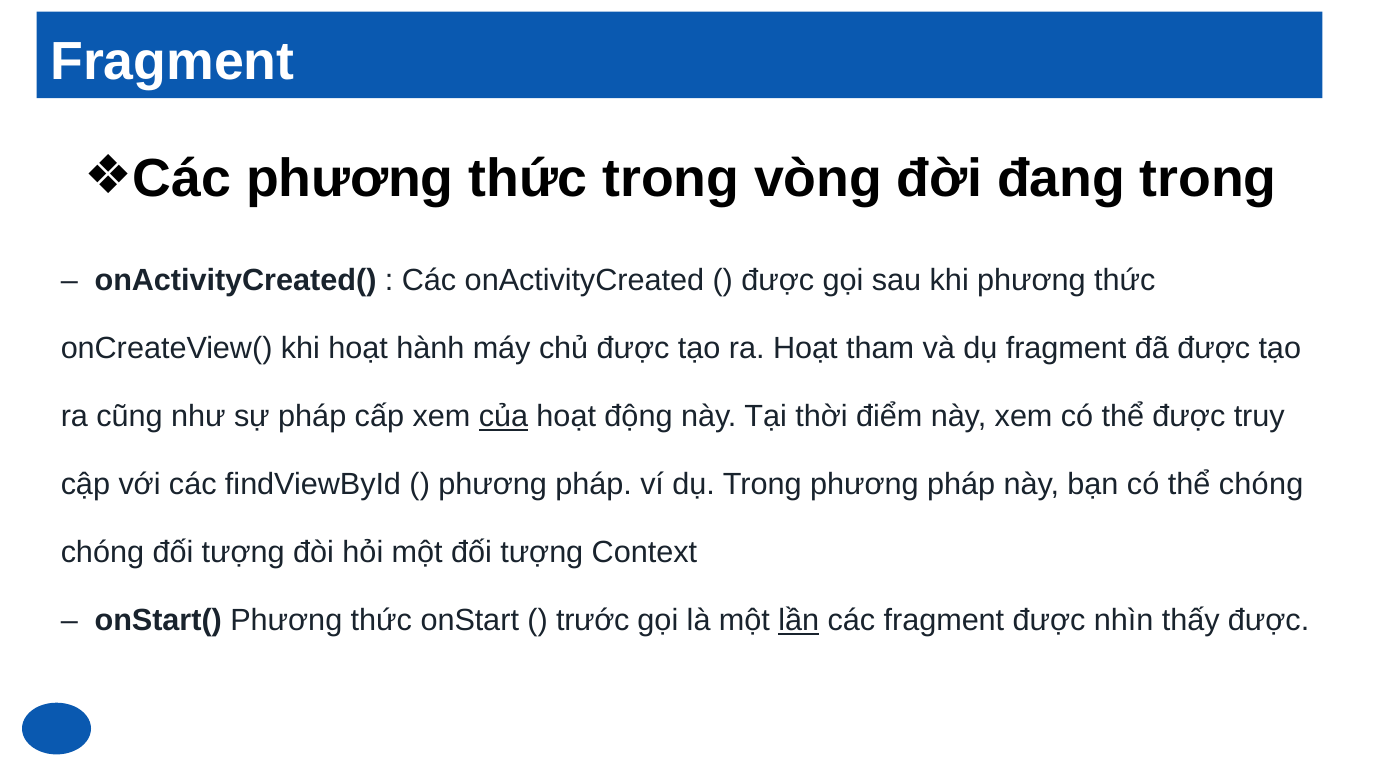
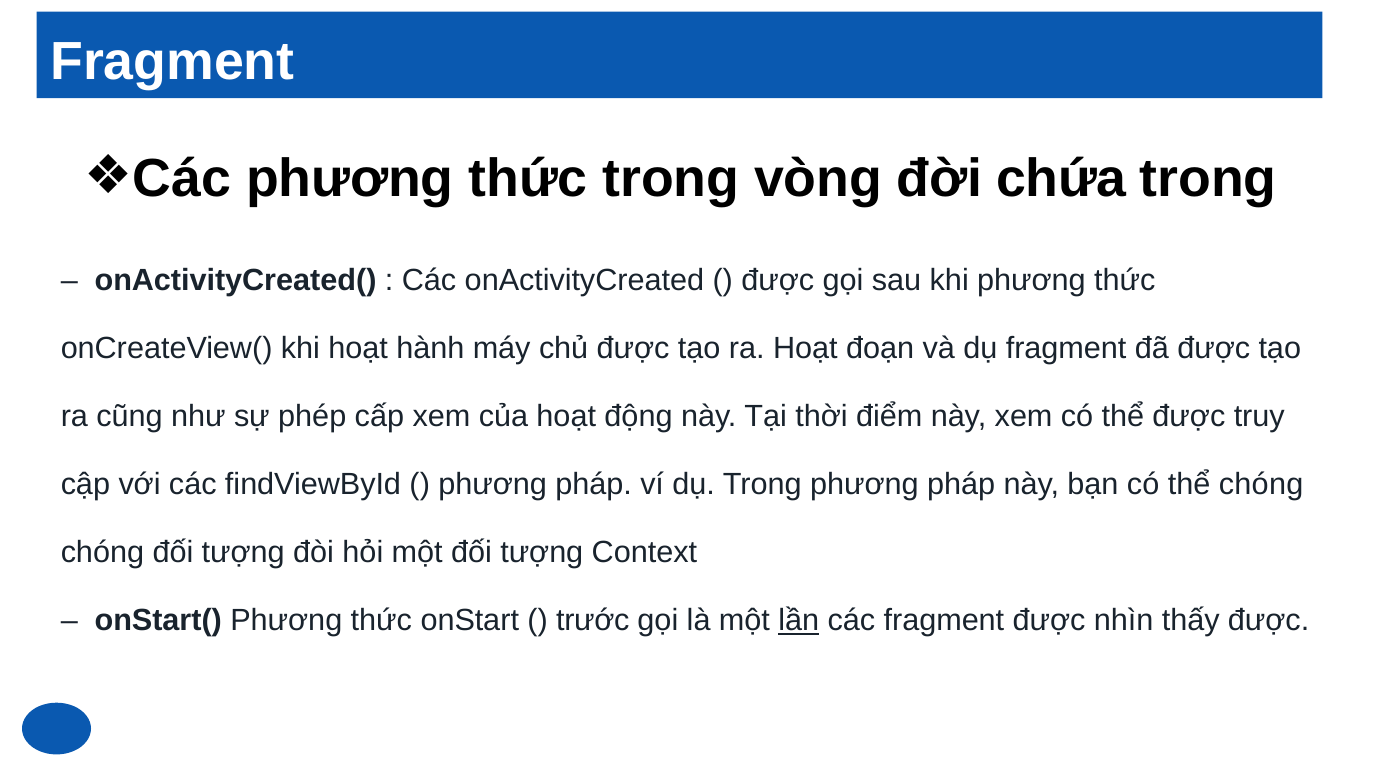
đang: đang -> chứa (1061, 179)
tham: tham -> đoạn (880, 349)
sự pháp: pháp -> phép (312, 417)
của underline: present -> none (503, 417)
